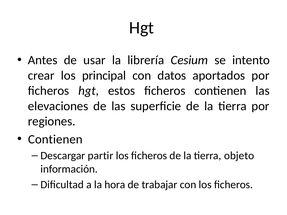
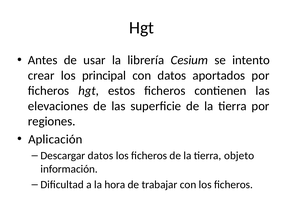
Contienen: Contienen -> Aplicación (55, 139)
Descargar partir: partir -> datos (101, 156)
